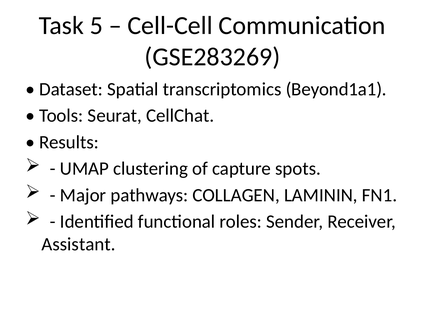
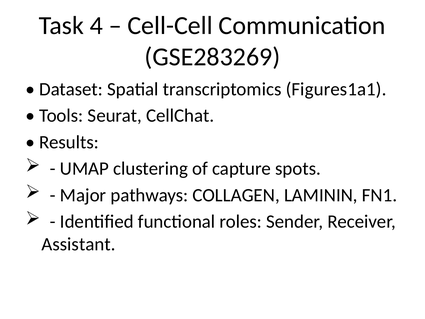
5: 5 -> 4 (96, 26)
Beyond1a1: Beyond1a1 -> Figures1a1 (336, 89)
